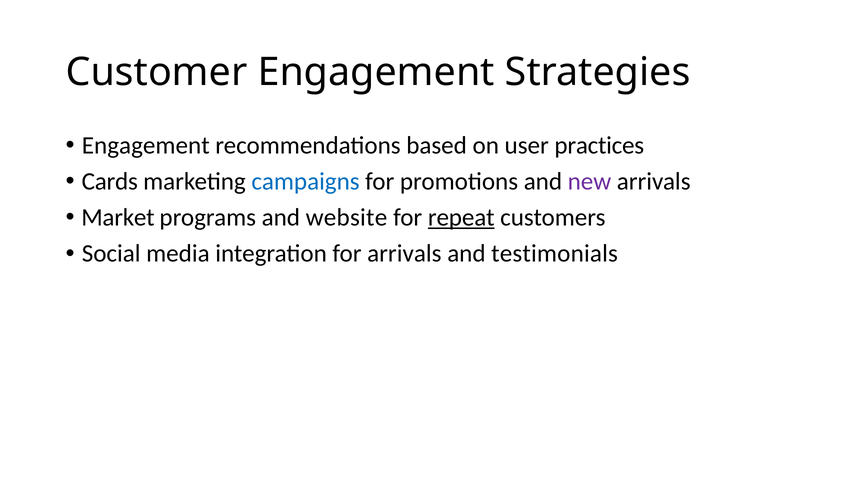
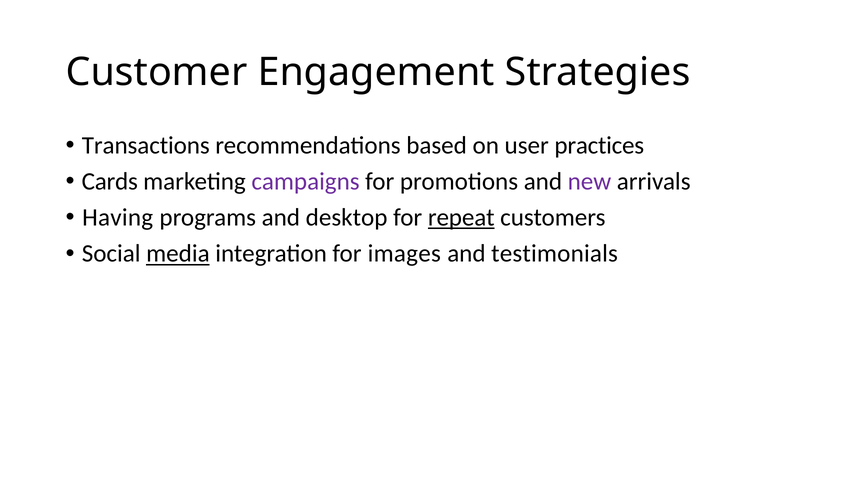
Engagement: Engagement -> Transactions (146, 146)
campaigns colour: blue -> purple (306, 182)
Market: Market -> Having (118, 218)
website: website -> desktop (347, 218)
media underline: none -> present (178, 254)
for arrivals: arrivals -> images (404, 254)
